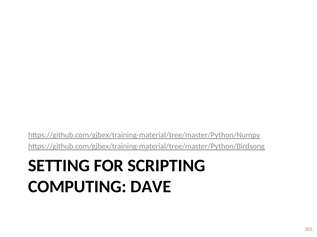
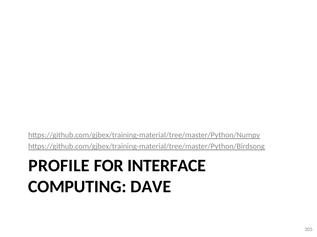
SETTING: SETTING -> PROFILE (59, 166)
SCRIPTING: SCRIPTING -> INTERFACE (167, 166)
